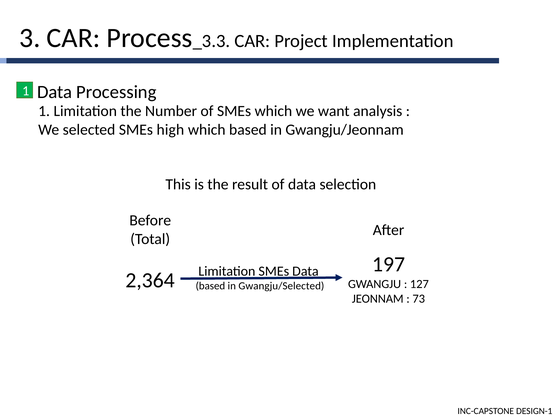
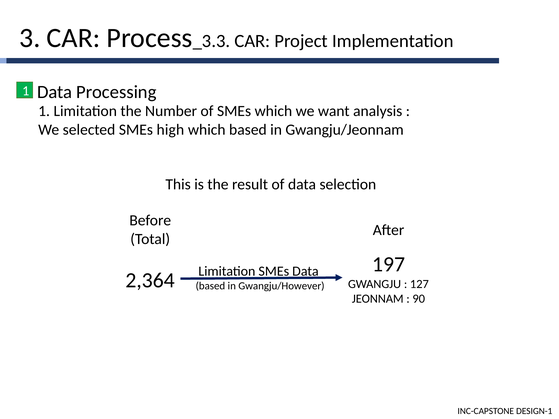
Gwangju/Selected: Gwangju/Selected -> Gwangju/However (281, 286)
73: 73 -> 90 (419, 299)
